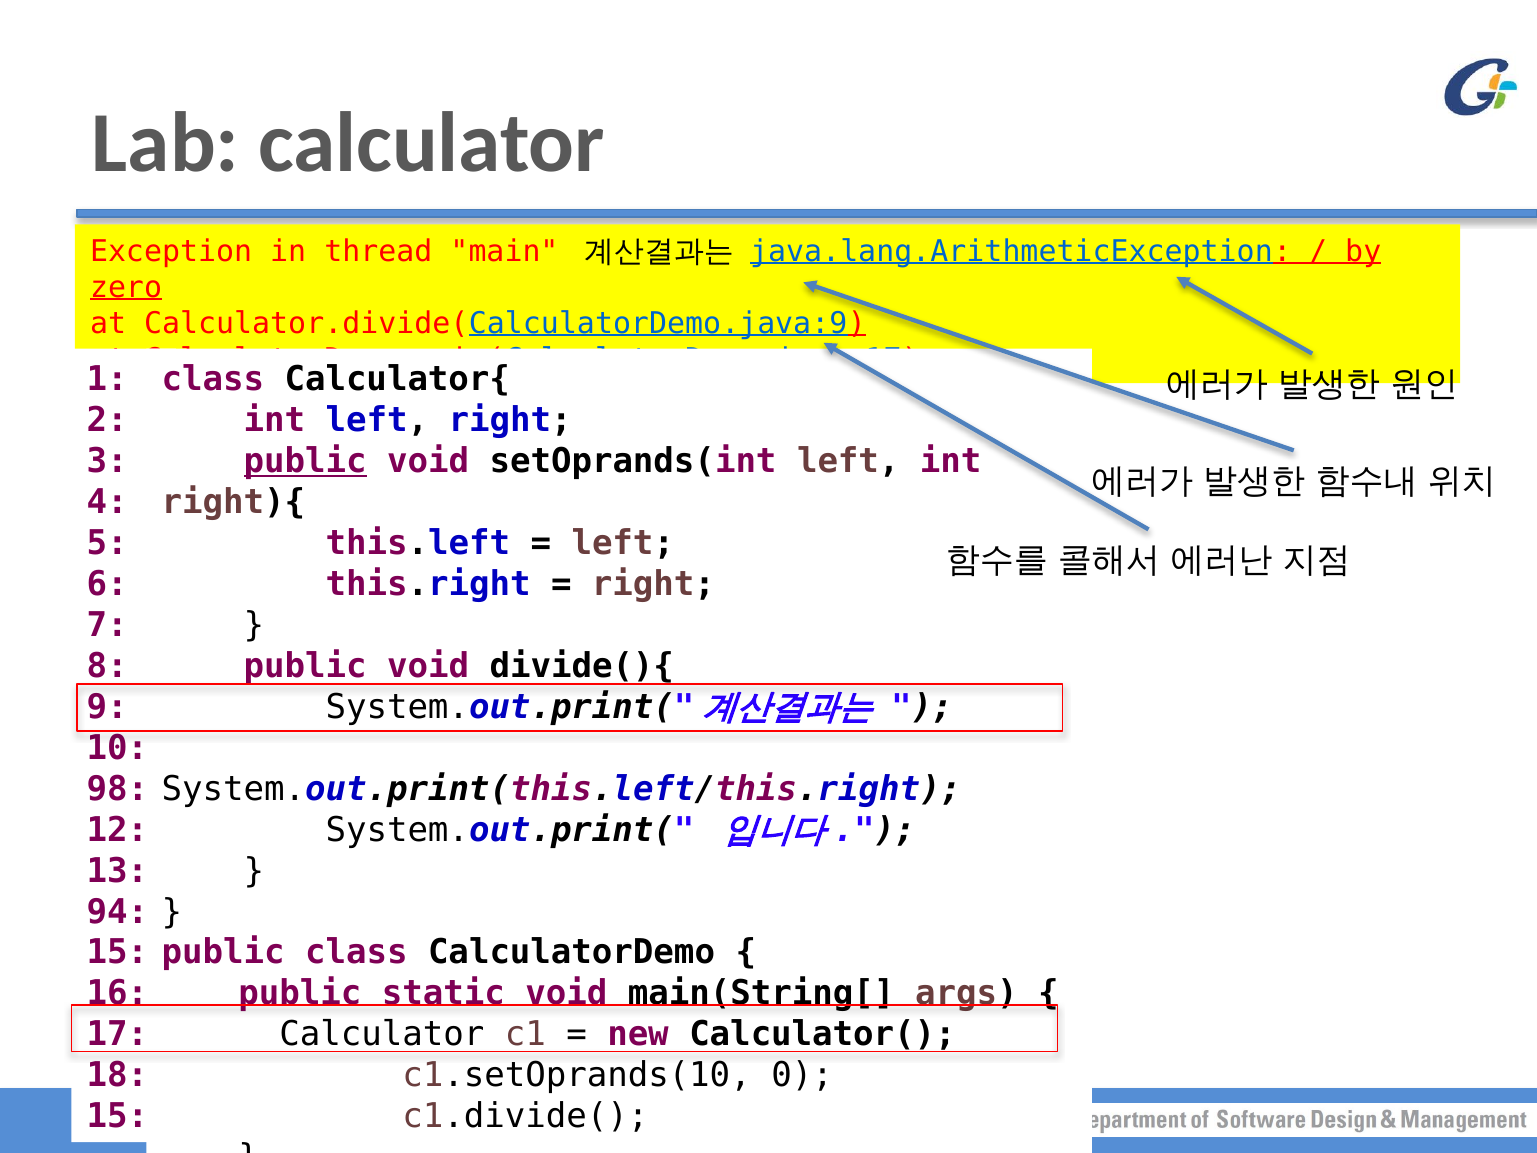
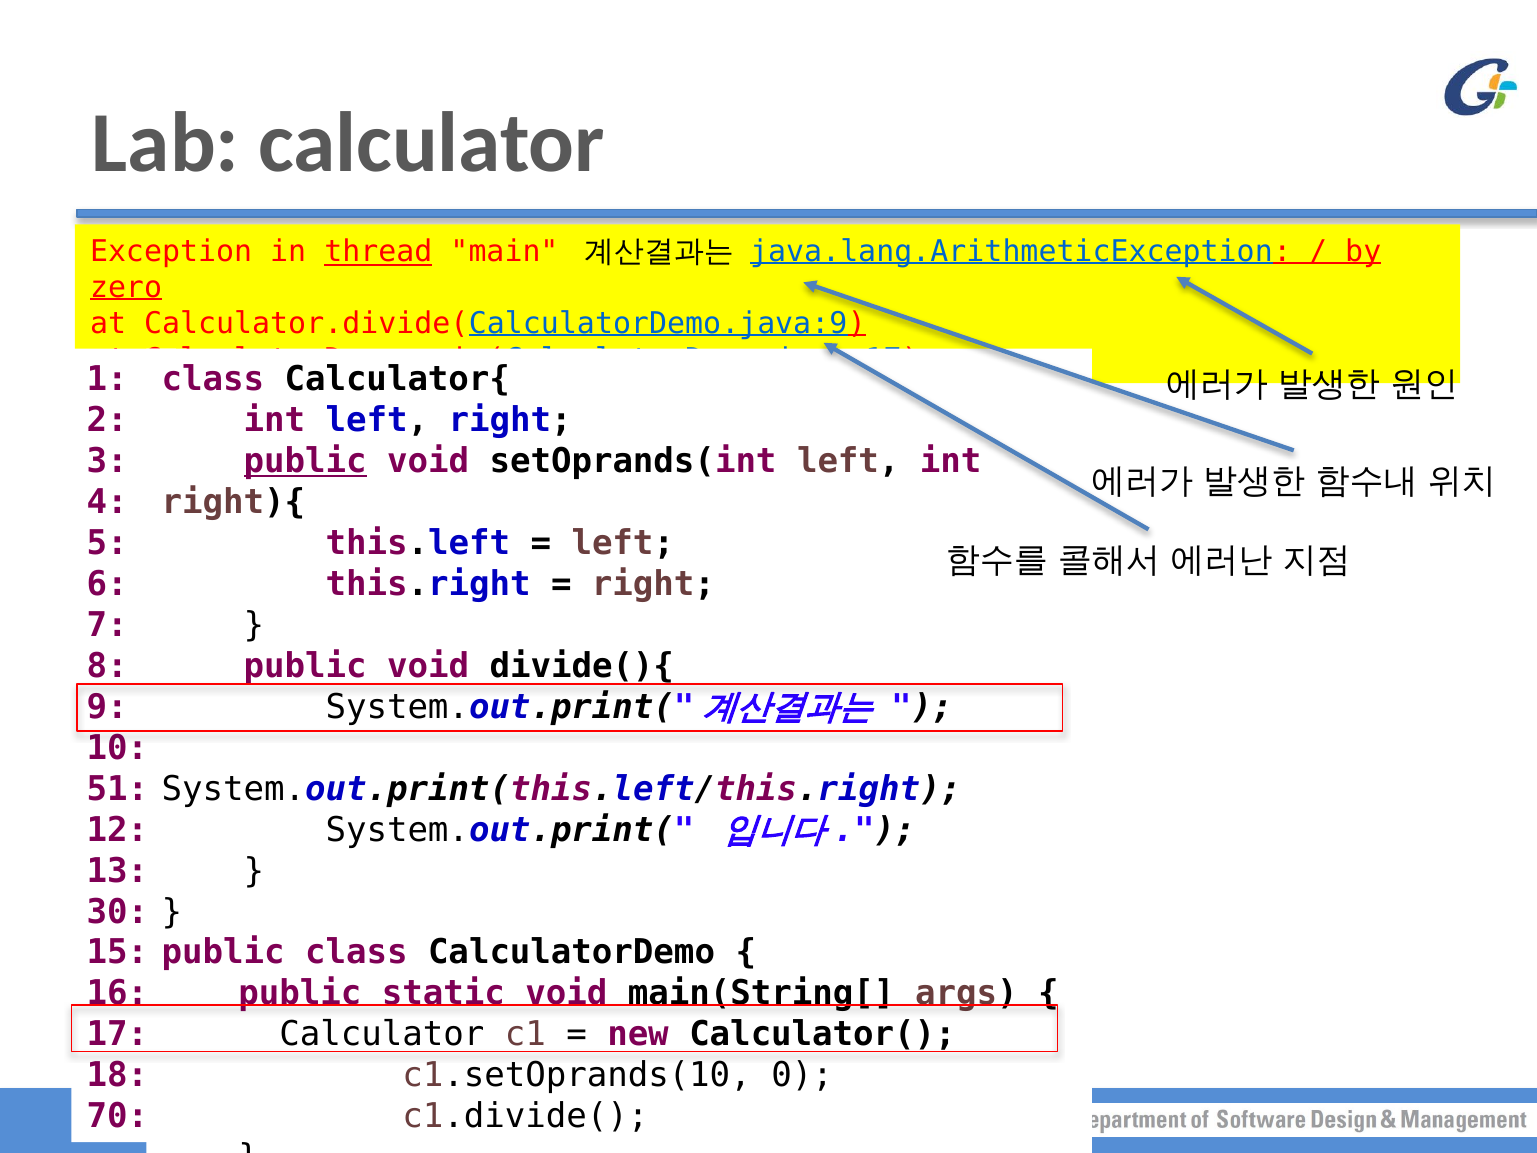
thread underline: none -> present (378, 252)
98: 98 -> 51 (117, 789)
94: 94 -> 30 (117, 912)
15: 15 -> 70 (117, 1116)
